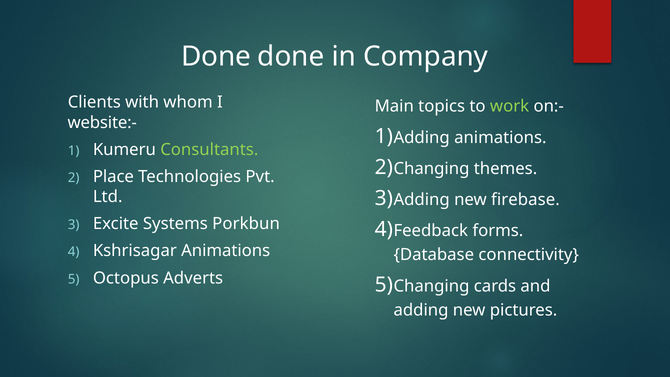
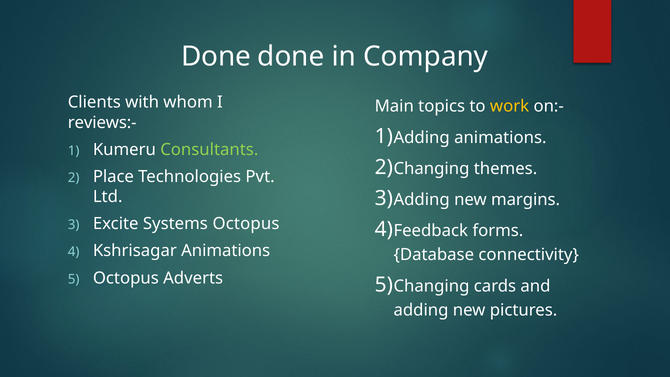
work colour: light green -> yellow (510, 106)
website:-: website:- -> reviews:- (102, 122)
firebase: firebase -> margins (526, 200)
Systems Porkbun: Porkbun -> Octopus (246, 224)
